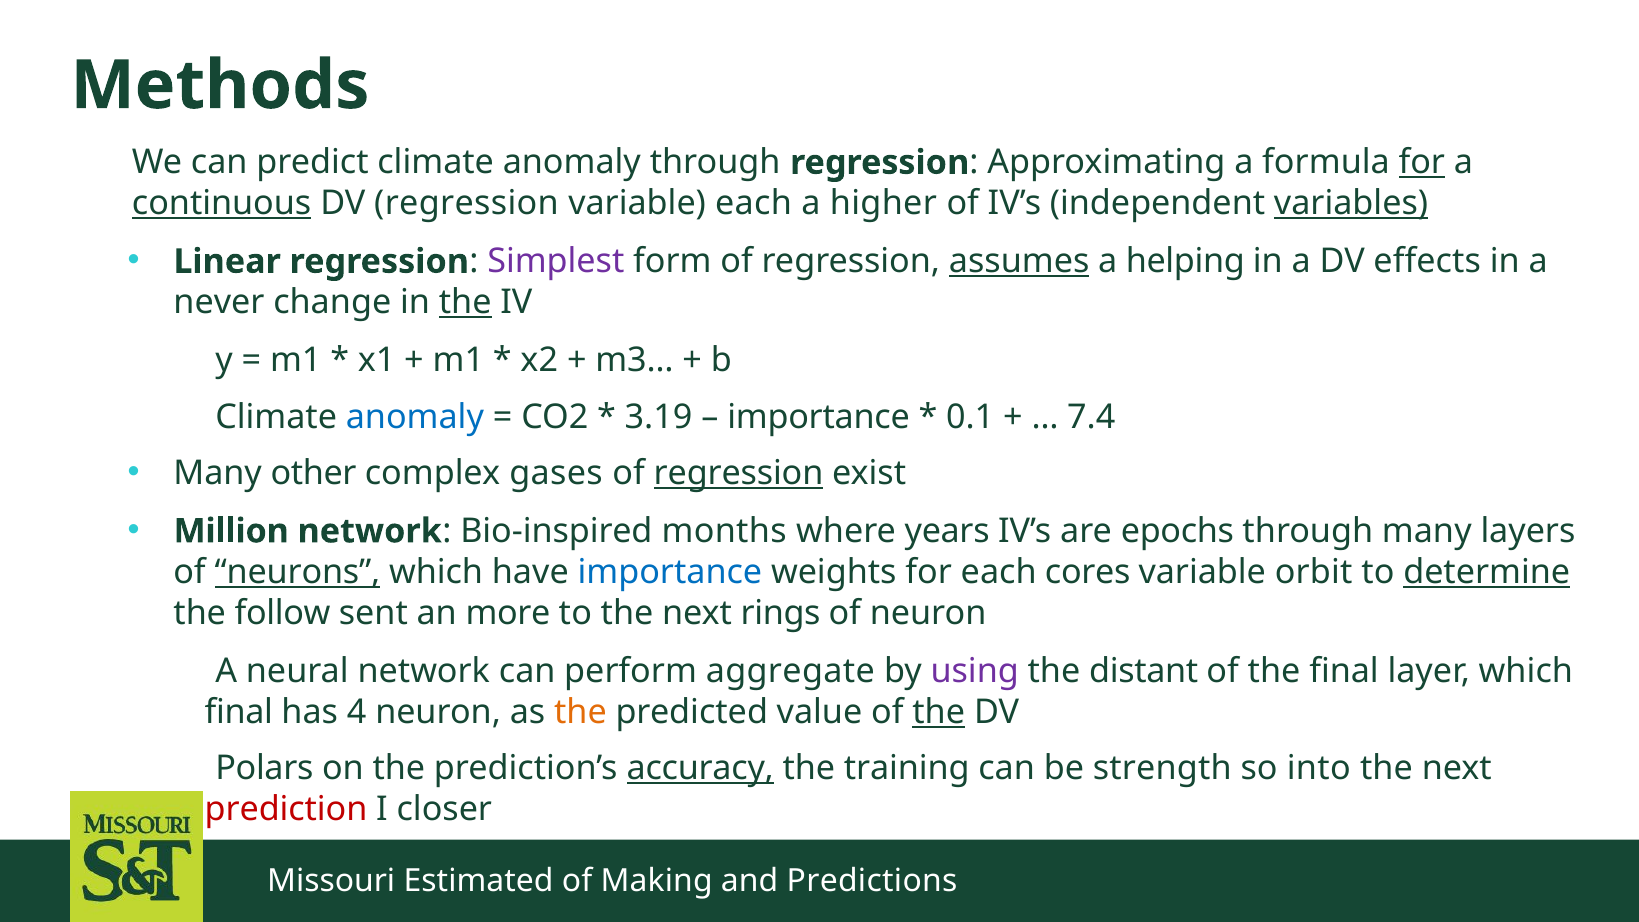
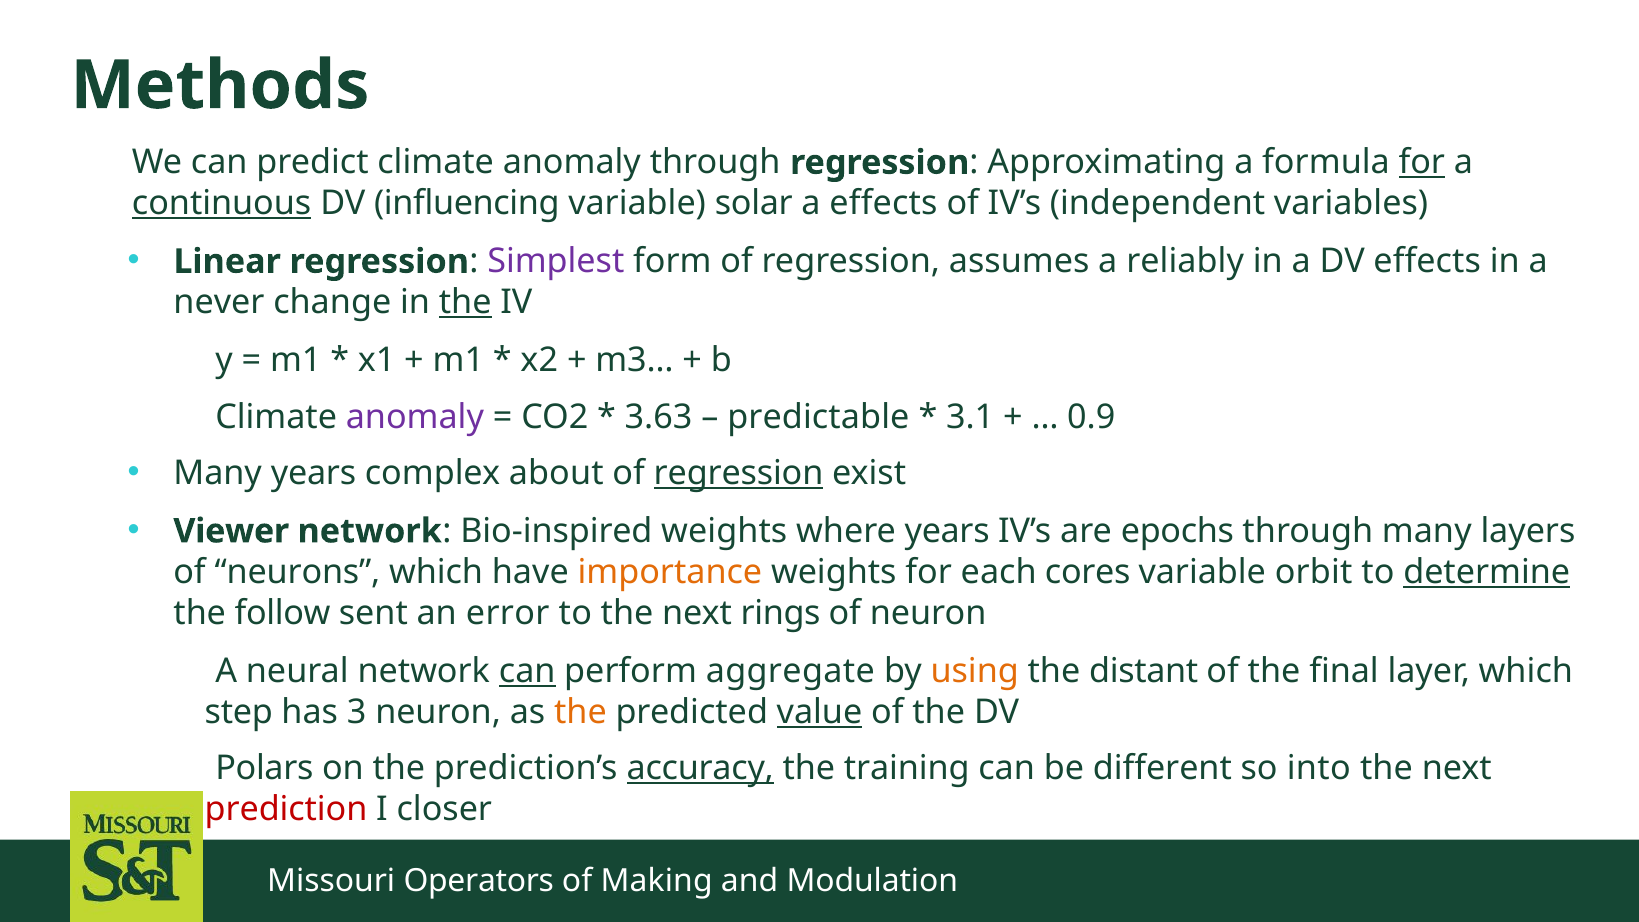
DV regression: regression -> influencing (467, 203)
variable each: each -> solar (754, 203)
a higher: higher -> effects (883, 203)
variables underline: present -> none (1351, 203)
assumes underline: present -> none (1019, 261)
helping: helping -> reliably (1185, 261)
anomaly colour: blue -> purple (415, 417)
3.19: 3.19 -> 3.63 (659, 417)
importance: importance -> predictable (818, 417)
0.1: 0.1 -> 3.1 (970, 417)
7.4: 7.4 -> 0.9 (1091, 417)
Many other: other -> years (313, 473)
gases: gases -> about (556, 473)
Million: Million -> Viewer (231, 531)
Bio-inspired months: months -> weights (724, 531)
neurons underline: present -> none (297, 572)
importance colour: blue -> orange (670, 572)
more: more -> error (508, 613)
can underline: none -> present (527, 671)
using colour: purple -> orange (975, 671)
final: final -> step (239, 712)
4: 4 -> 3 (357, 712)
value underline: none -> present (820, 712)
the underline: present -> none (939, 712)
strength: strength -> different (1162, 768)
Estimated: Estimated -> Operators (479, 881)
Predictions: Predictions -> Modulation (872, 881)
